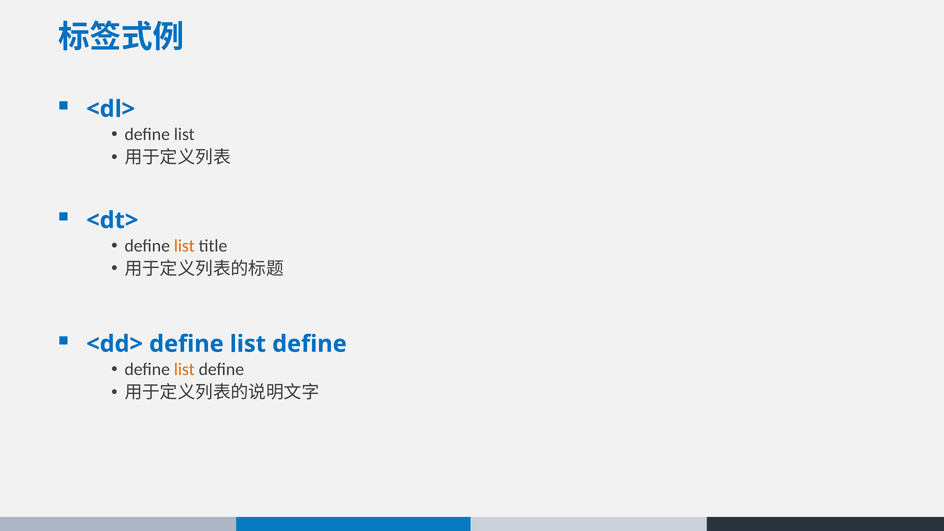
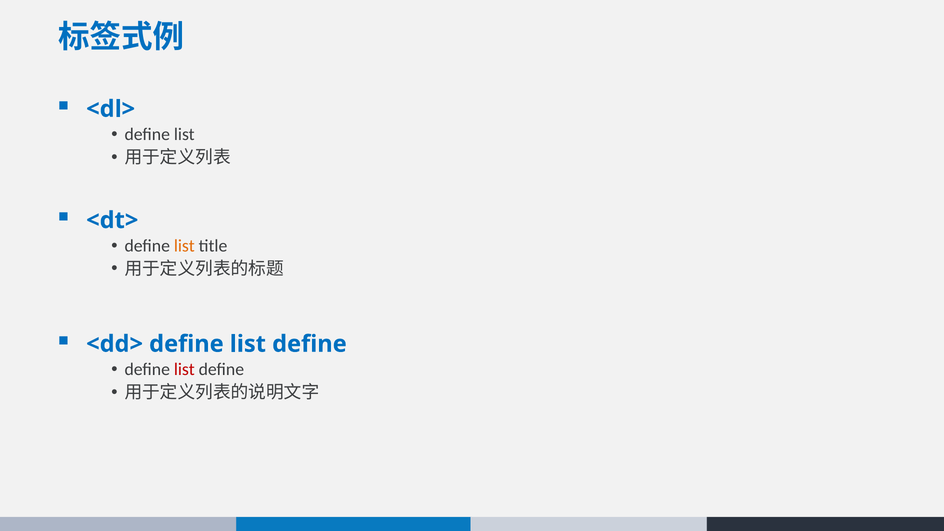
list colour: orange -> red (184, 370)
